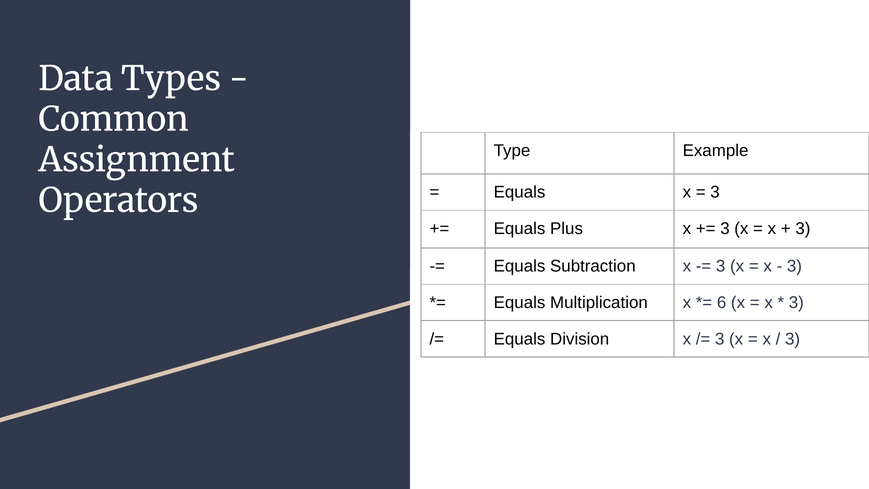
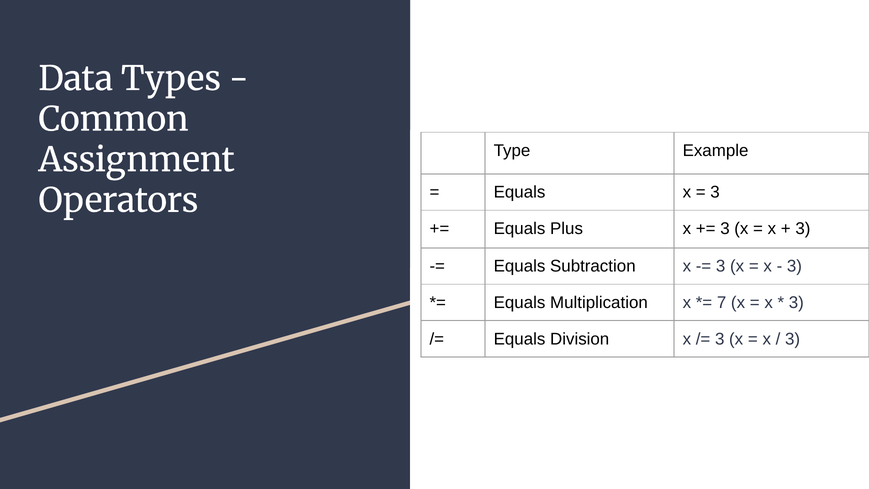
6: 6 -> 7 (722, 303)
